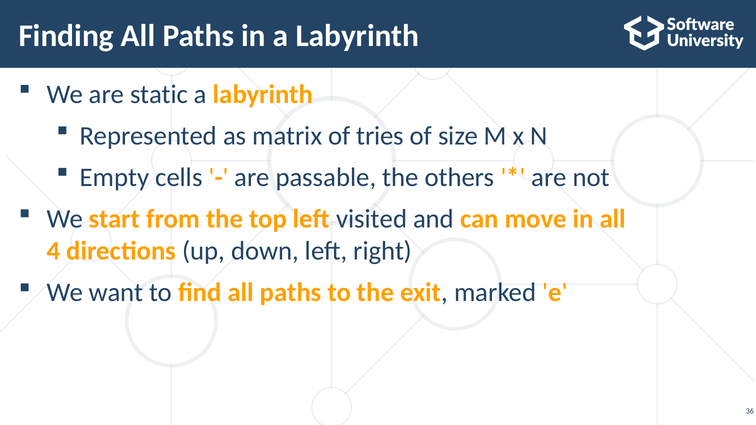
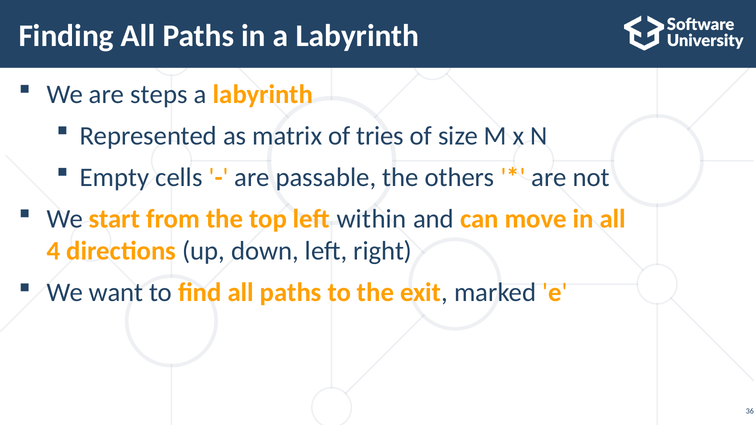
static: static -> steps (159, 94)
visited: visited -> within (371, 219)
